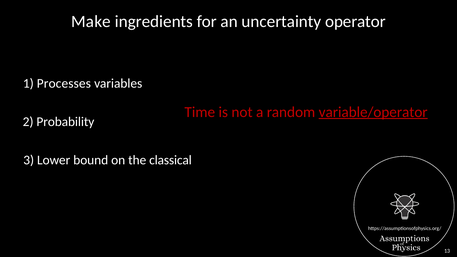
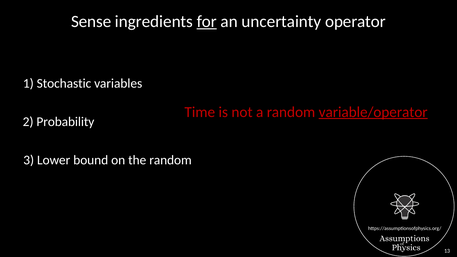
Make: Make -> Sense (91, 21)
for underline: none -> present (207, 21)
Processes: Processes -> Stochastic (64, 83)
the classical: classical -> random (170, 160)
